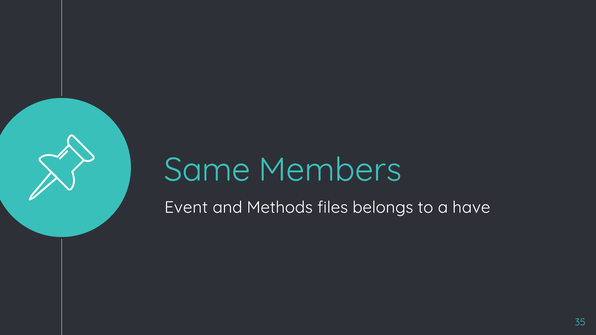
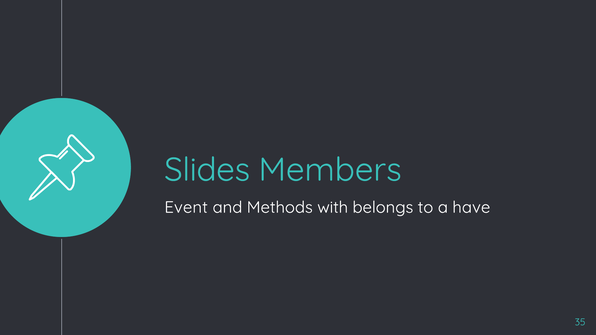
Same: Same -> Slides (207, 170)
files: files -> with (333, 207)
